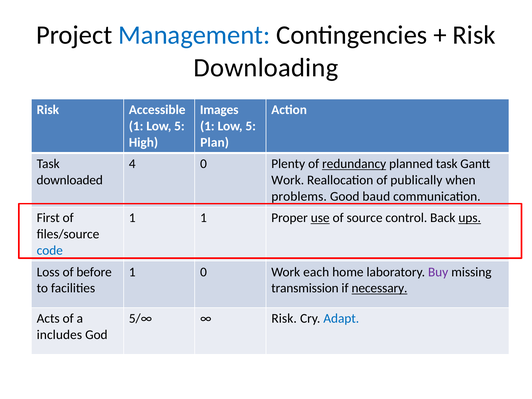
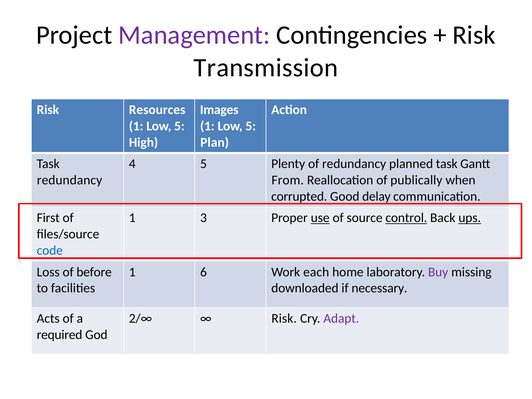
Management colour: blue -> purple (194, 35)
Downloading: Downloading -> Transmission (266, 68)
Accessible: Accessible -> Resources (157, 110)
4 0: 0 -> 5 (203, 164)
redundancy underline: present -> none (354, 164)
downloaded: downloaded -> redundancy (70, 180)
Work: Work -> From (288, 180)
problems: problems -> corrupted (299, 196)
baud: baud -> delay (376, 196)
1 1: 1 -> 3 (203, 218)
control underline: none -> present (406, 218)
1 0: 0 -> 6 (203, 272)
transmission: transmission -> downloaded (305, 288)
necessary underline: present -> none (379, 288)
5/∞: 5/∞ -> 2/∞ (140, 319)
Adapt colour: blue -> purple (341, 319)
includes: includes -> required (60, 335)
